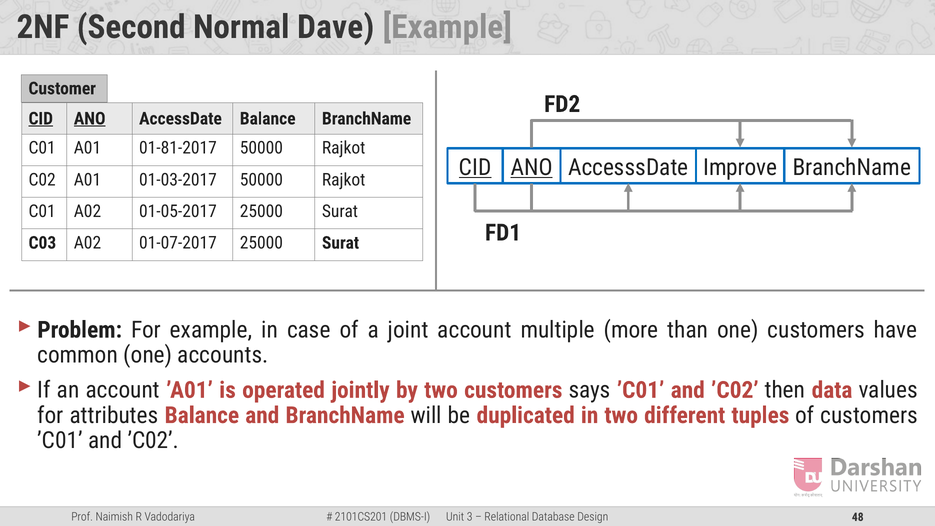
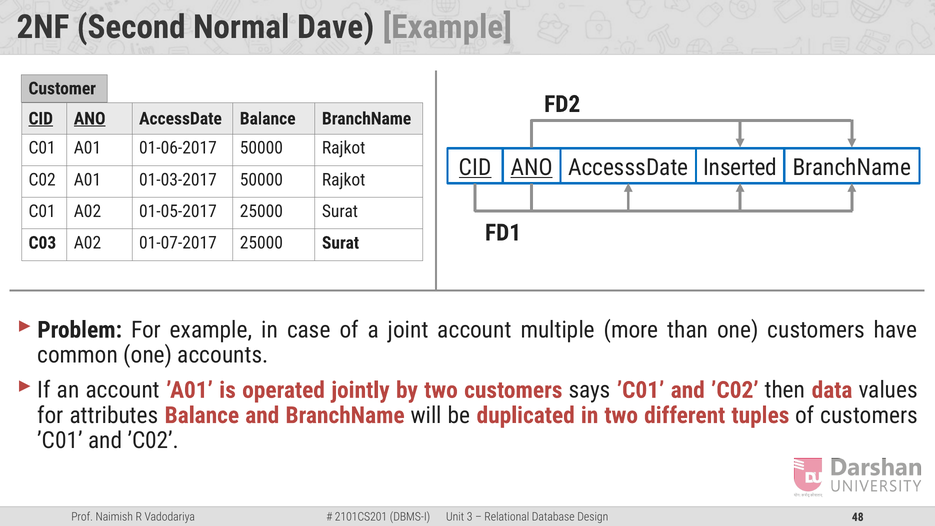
01-81-2017: 01-81-2017 -> 01-06-2017 (178, 148)
Improve: Improve -> Inserted (740, 167)
